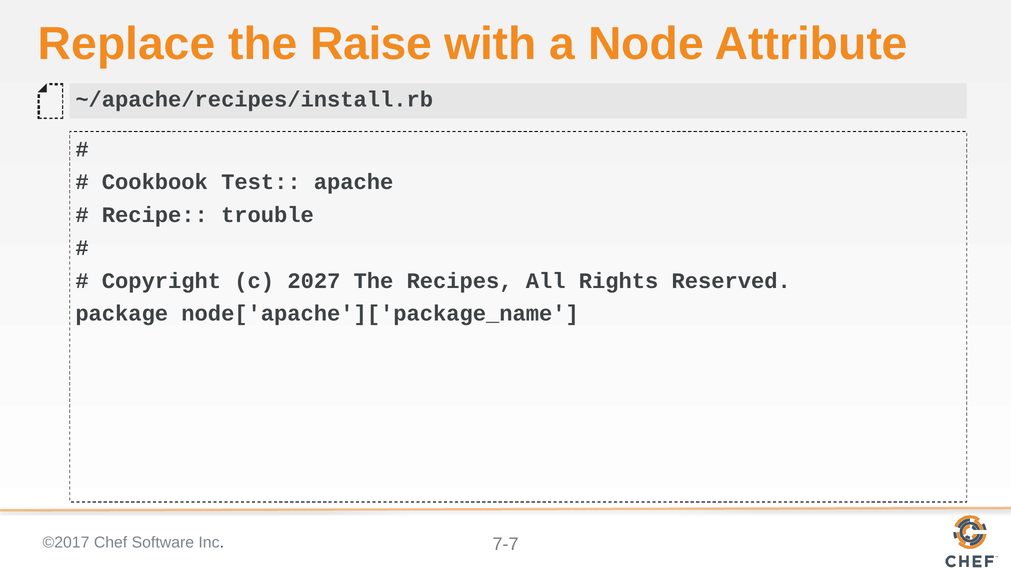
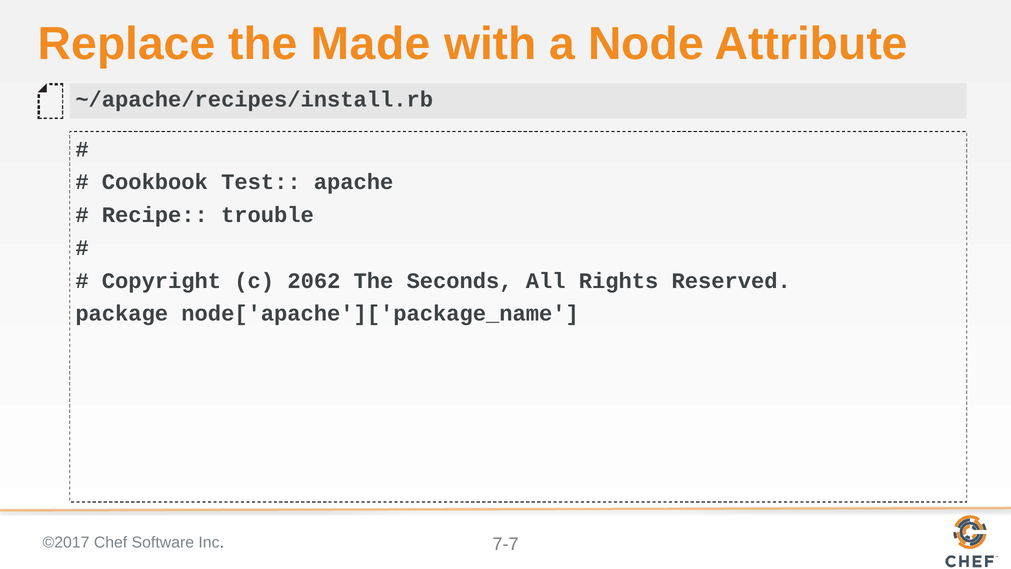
Raise: Raise -> Made (371, 44)
2027: 2027 -> 2062 (314, 281)
Recipes: Recipes -> Seconds (460, 281)
